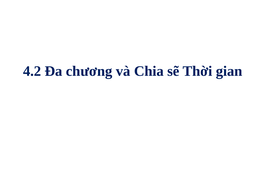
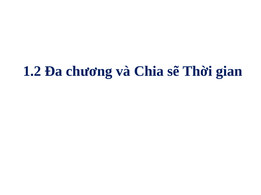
4.2: 4.2 -> 1.2 (32, 71)
